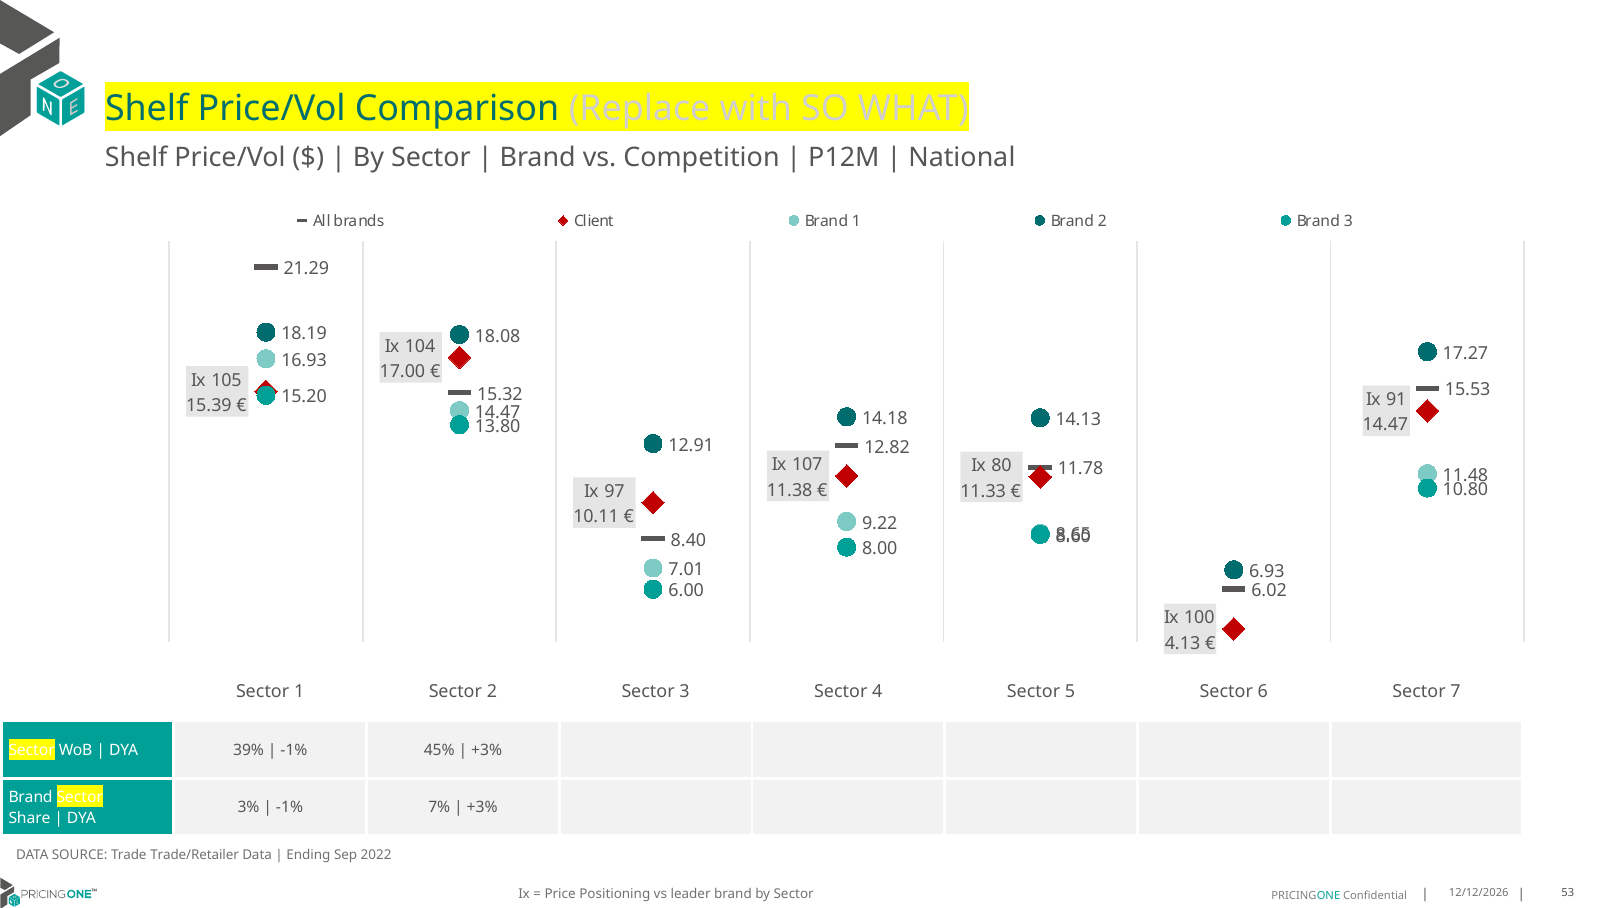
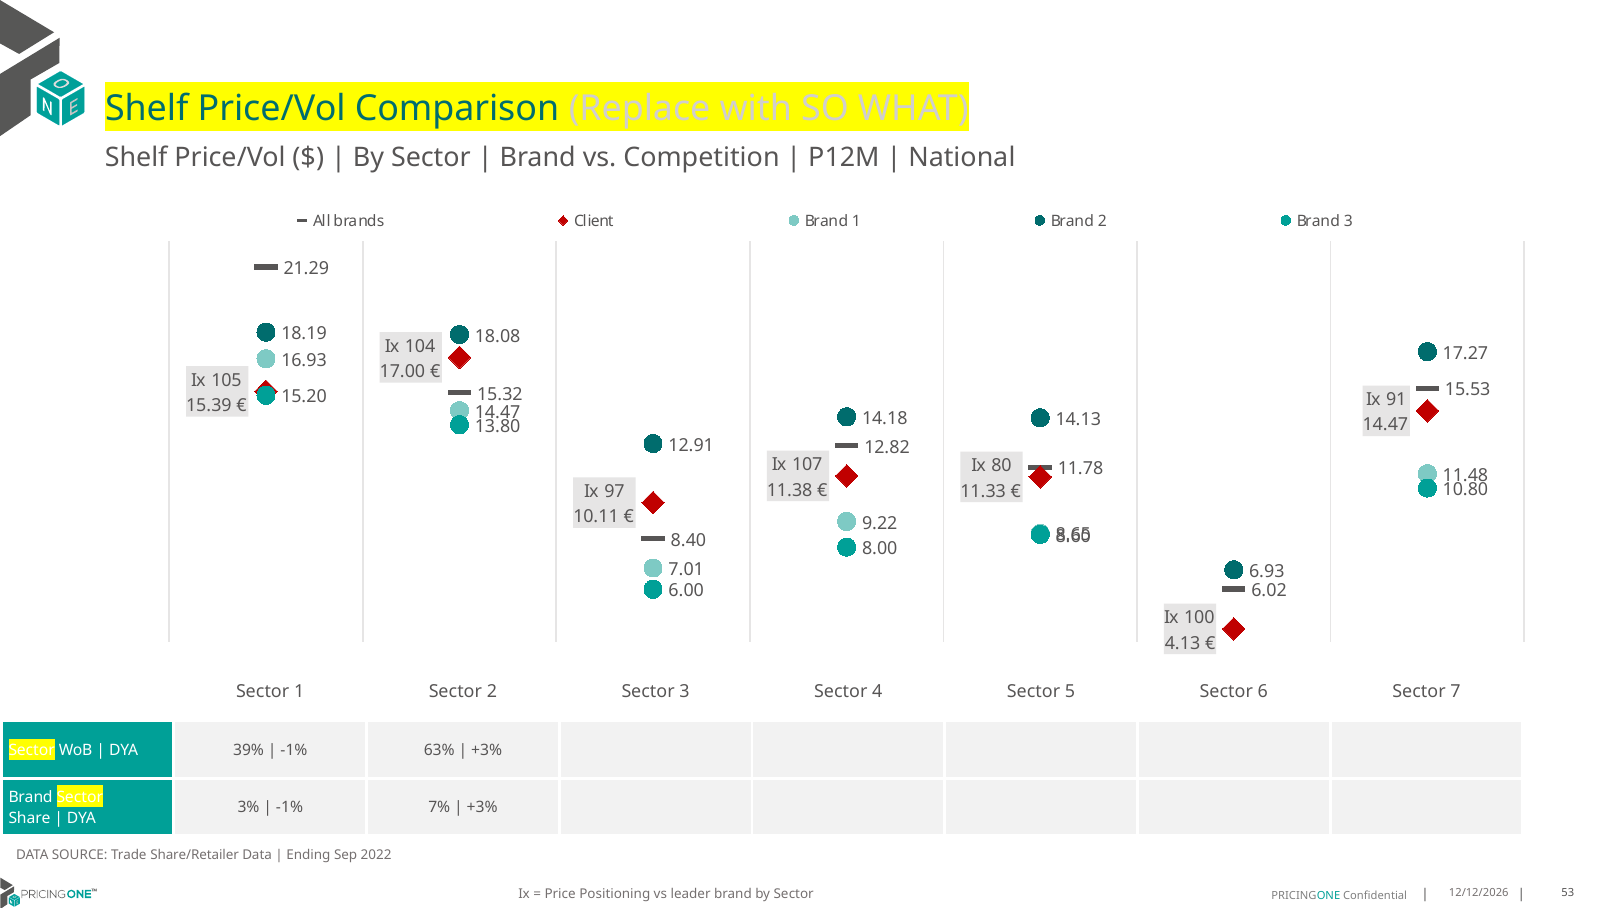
45%: 45% -> 63% (439, 750)
Trade/Retailer: Trade/Retailer -> Share/Retailer (195, 855)
